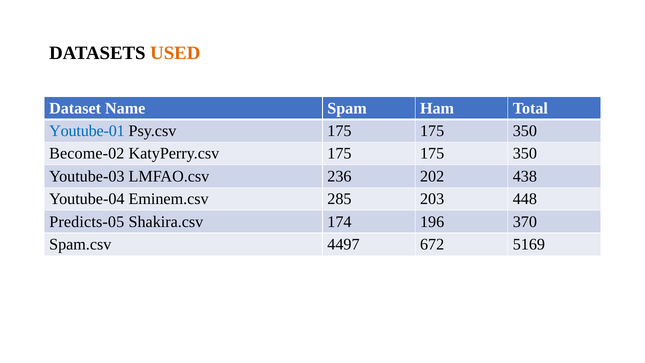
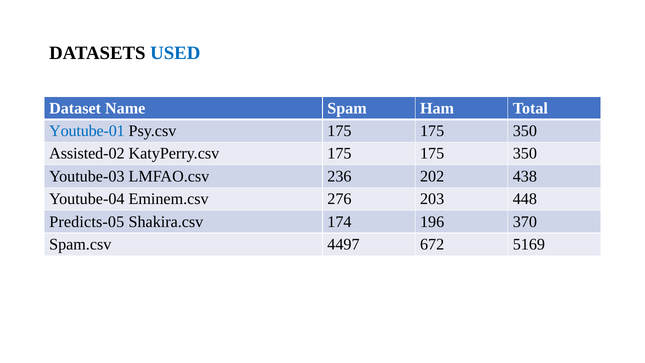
USED colour: orange -> blue (175, 53)
Become-02: Become-02 -> Assisted-02 (87, 154)
285: 285 -> 276 (339, 199)
